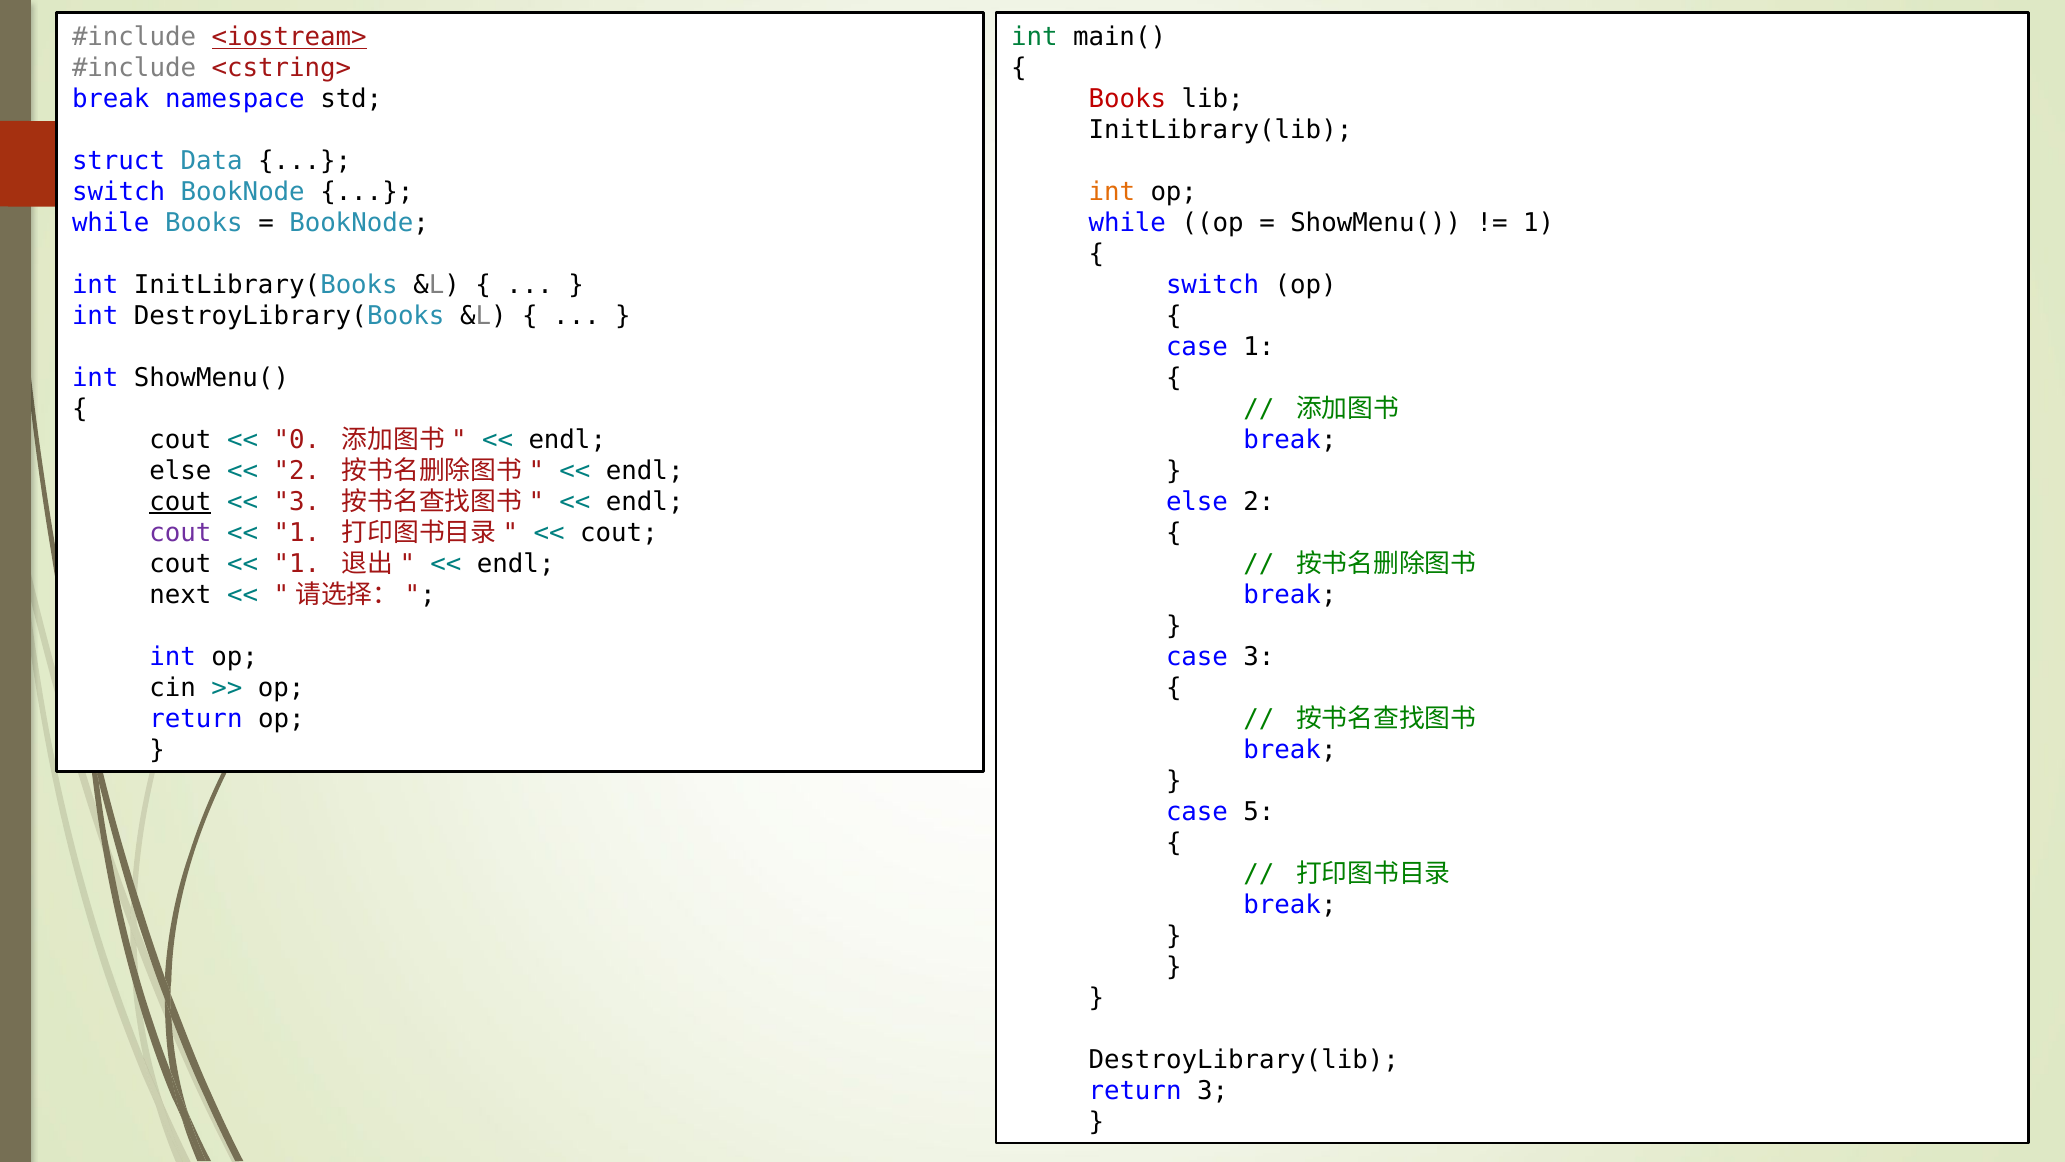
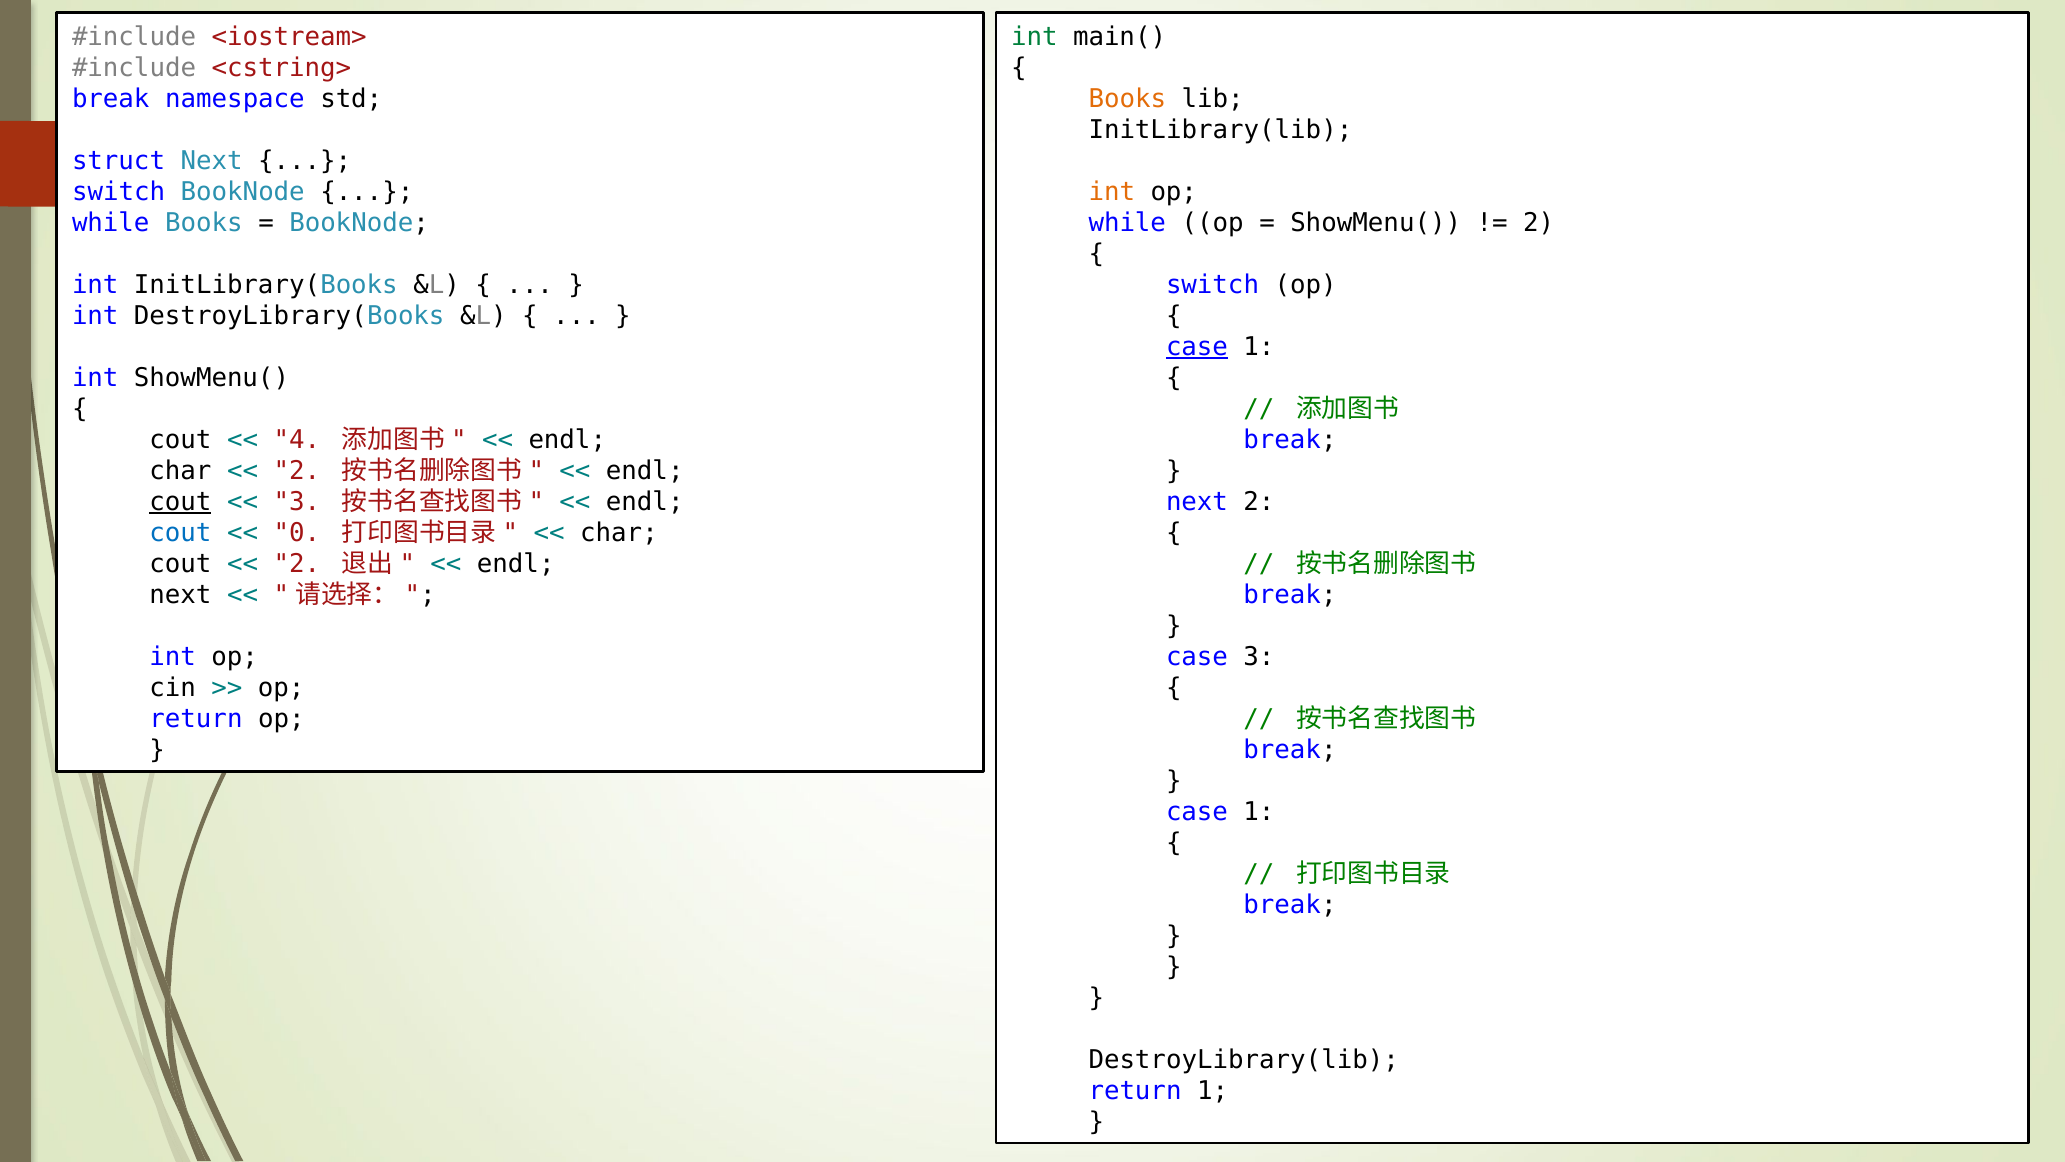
<iostream> underline: present -> none (289, 37)
Books colour: red -> orange (1127, 99)
struct Data: Data -> Next (212, 161)
1: 1 -> 2 (1539, 223)
case underline: none -> present (1197, 347)
0: 0 -> 4 (297, 440)
else: else -> char (180, 471)
else: else -> next (1197, 502)
cout colour: purple -> blue (180, 533)
1: 1 -> 0 (297, 533)
cout: cout -> char (619, 533)
1: 1 -> 2 (297, 564)
5: 5 -> 1 (1259, 812)
return 3: 3 -> 1 (1213, 1090)
